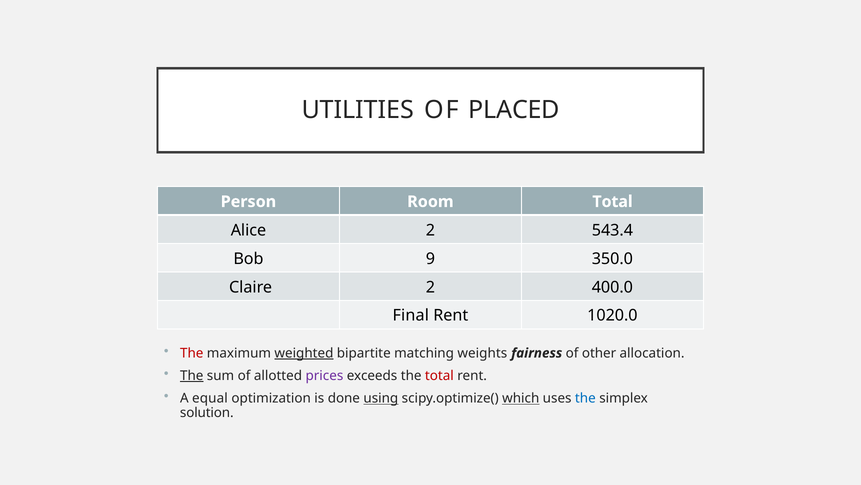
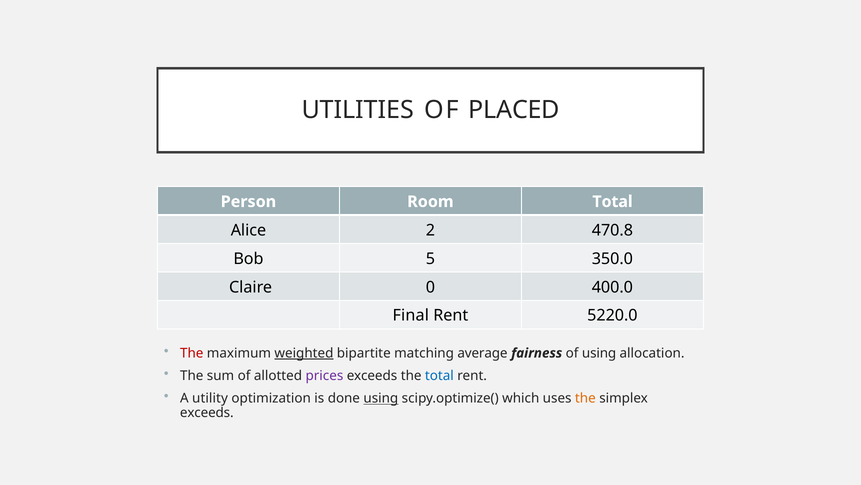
543.4: 543.4 -> 470.8 (612, 230)
9: 9 -> 5 (430, 258)
Claire 2: 2 -> 0 (430, 287)
1020.0: 1020.0 -> 5220.0 (612, 315)
weights: weights -> average (482, 353)
of other: other -> using (599, 353)
The underline: present -> none (192, 375)
total colour: red -> blue (439, 375)
equal: equal -> utility (210, 398)
which underline: present -> none (521, 398)
the colour: blue -> orange (585, 398)
solution: solution -> exceeds (207, 412)
